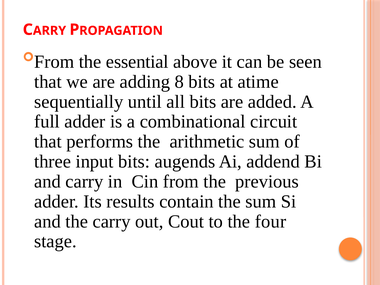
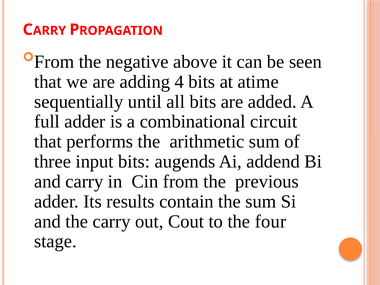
essential: essential -> negative (137, 62)
8: 8 -> 4 (179, 82)
